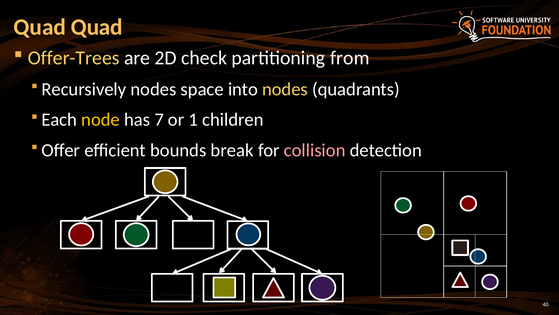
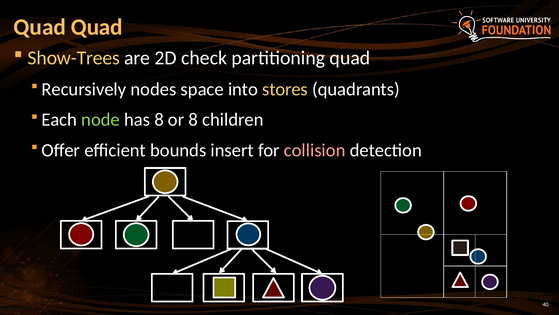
Offer-Trees: Offer-Trees -> Show-Trees (74, 58)
partitioning from: from -> quad (350, 58)
into nodes: nodes -> stores (285, 89)
node colour: yellow -> light green (101, 120)
has 7: 7 -> 8 (159, 120)
or 1: 1 -> 8 (193, 120)
break: break -> insert (232, 150)
